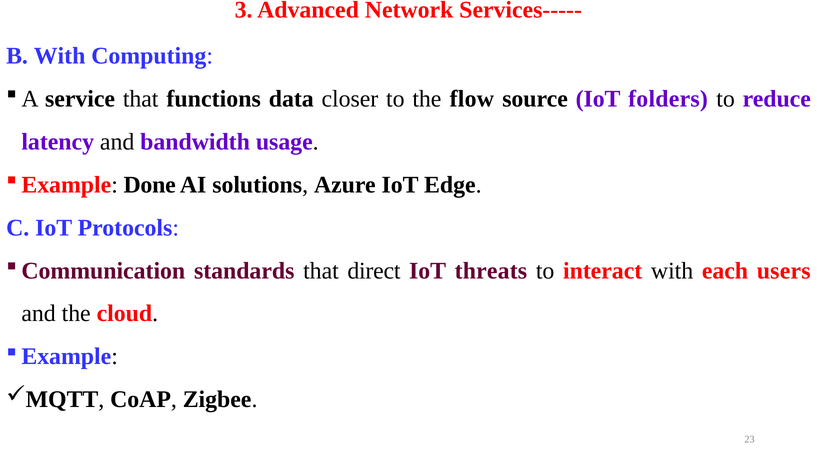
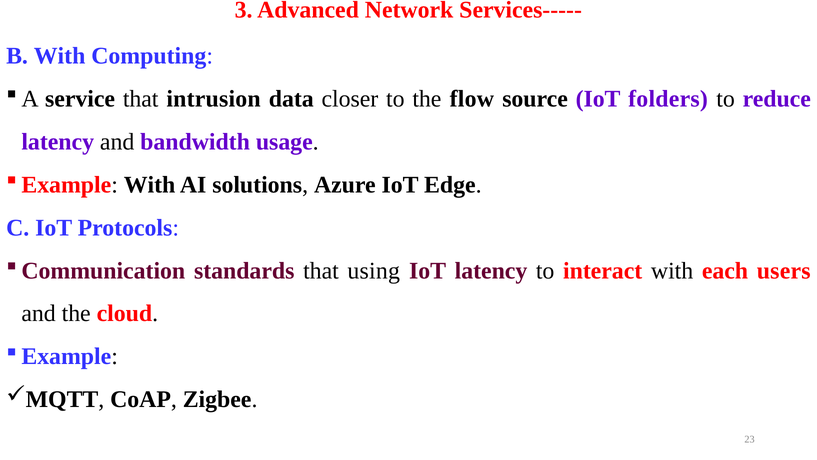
functions: functions -> intrusion (214, 99)
Done: Done -> With (150, 185)
direct: direct -> using (374, 270)
IoT threats: threats -> latency (491, 270)
